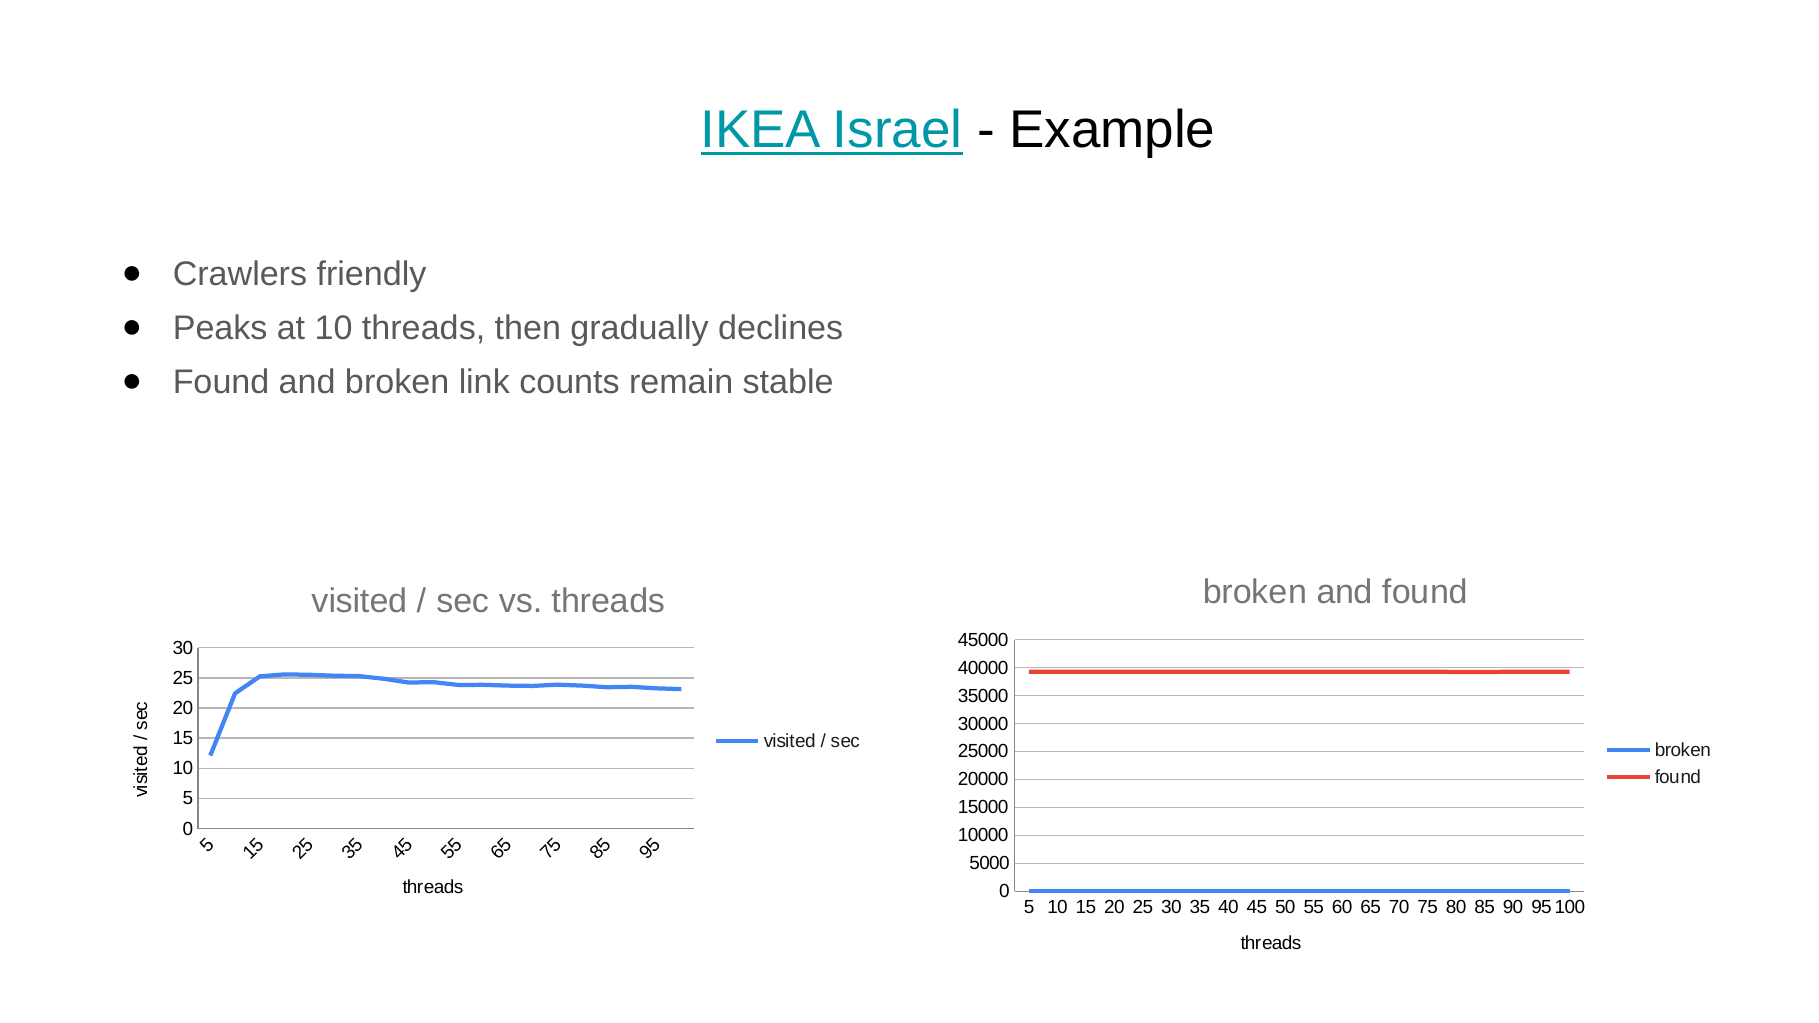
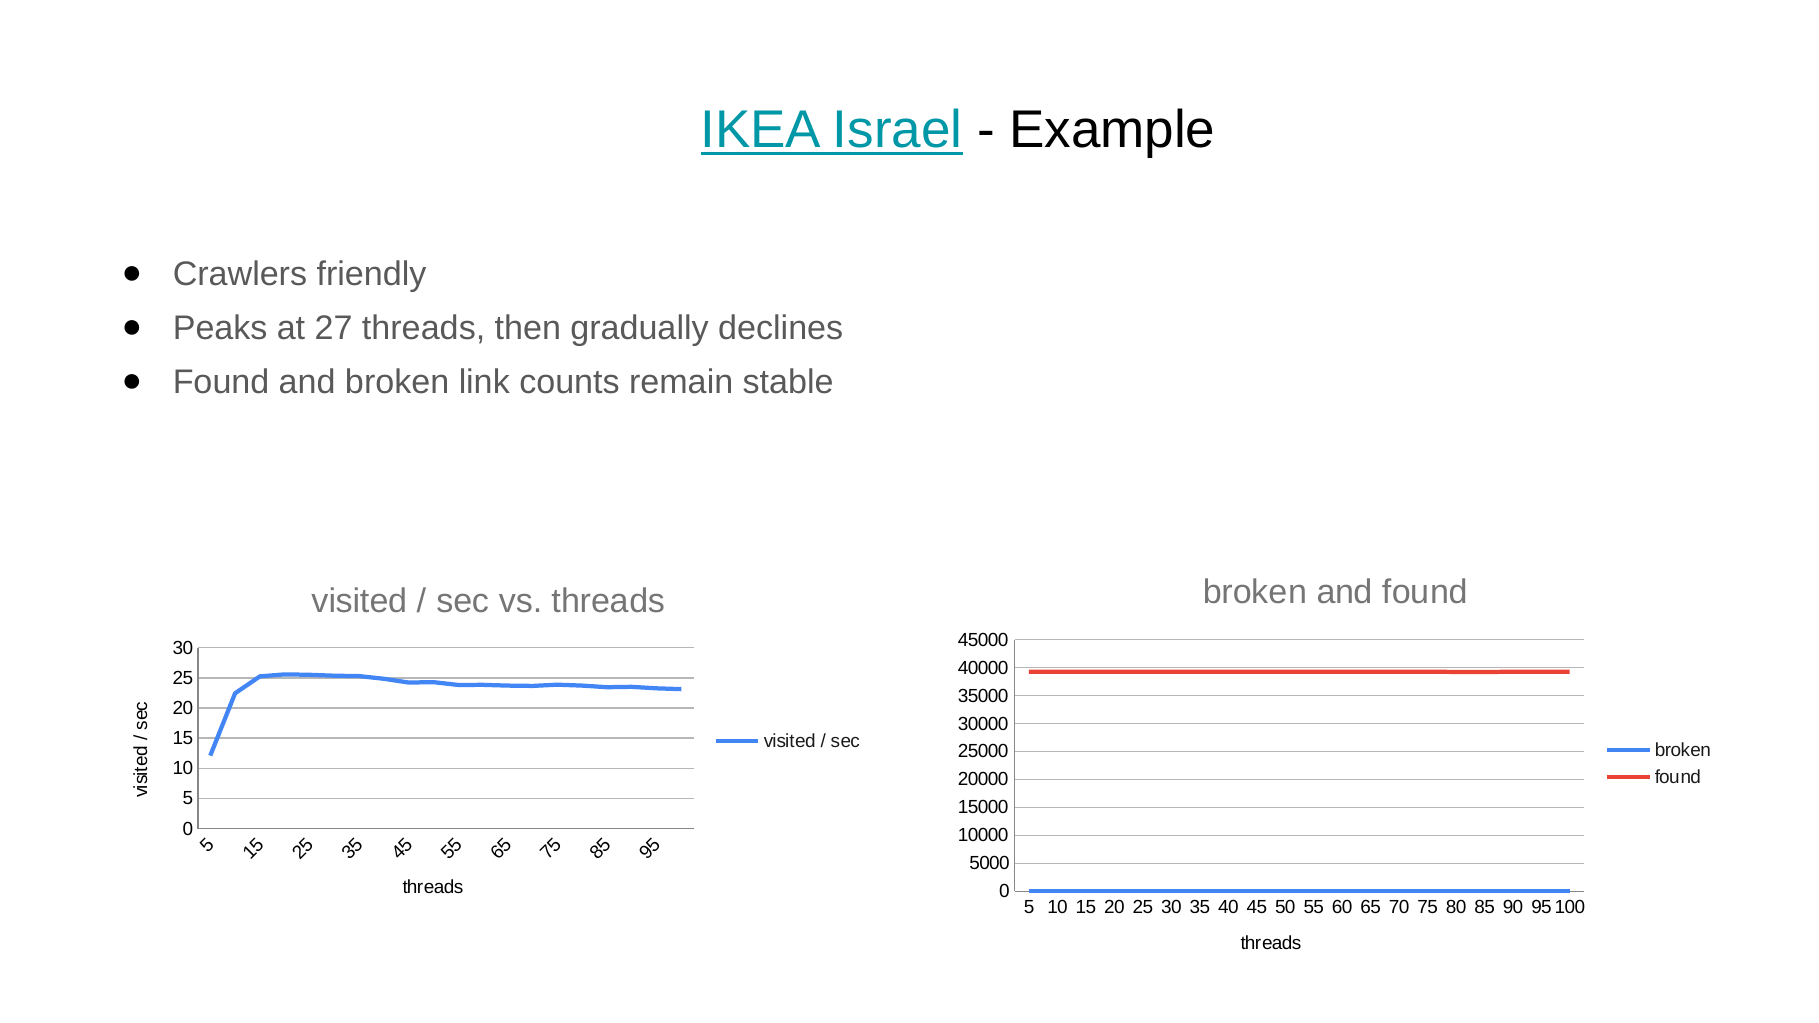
at 10: 10 -> 27 (334, 328)
